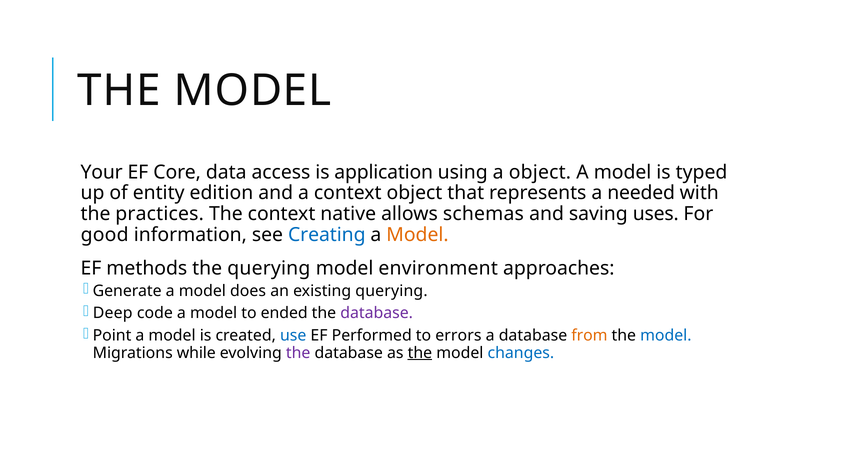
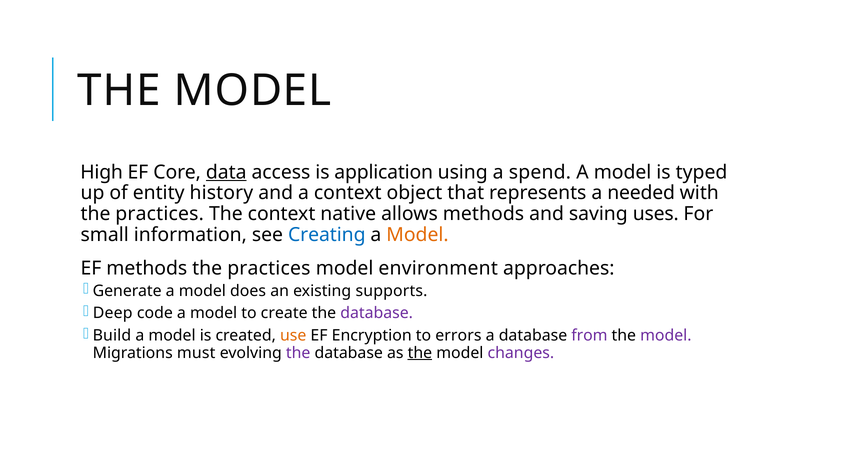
Your: Your -> High (102, 172)
data underline: none -> present (226, 172)
a object: object -> spend (540, 172)
edition: edition -> history (221, 193)
allows schemas: schemas -> methods (483, 214)
good: good -> small (105, 235)
querying: querying -> practices (269, 268)
existing querying: querying -> supports (391, 291)
ended: ended -> create (284, 313)
Point: Point -> Build (112, 336)
use colour: blue -> orange (293, 336)
Performed: Performed -> Encryption (372, 336)
from colour: orange -> purple (589, 336)
model colour: blue -> purple (666, 336)
while: while -> must (196, 353)
changes colour: blue -> purple (521, 353)
